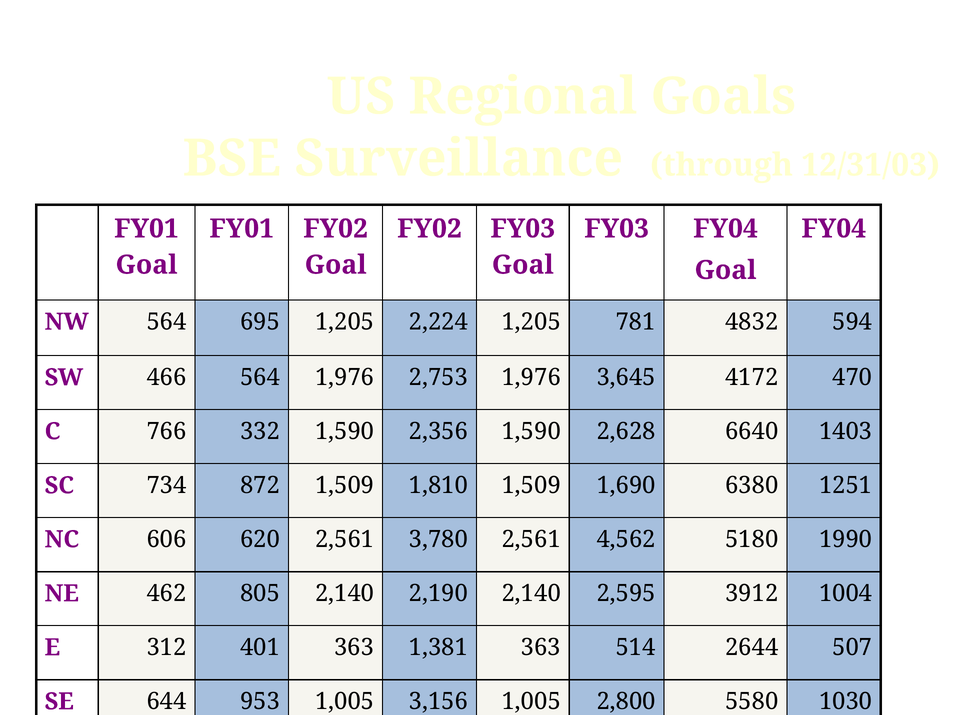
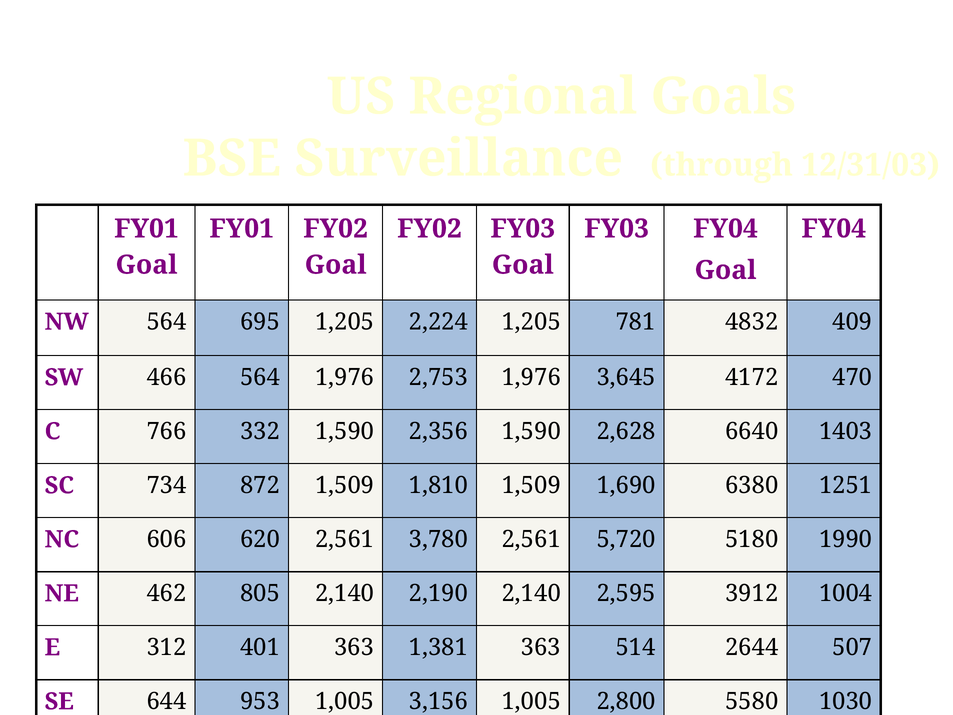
594: 594 -> 409 (852, 322)
4,562: 4,562 -> 5,720 (626, 539)
